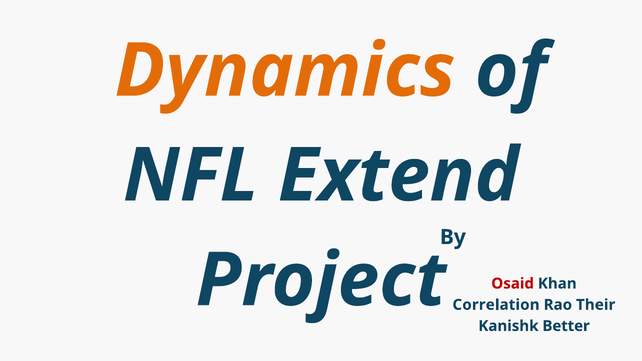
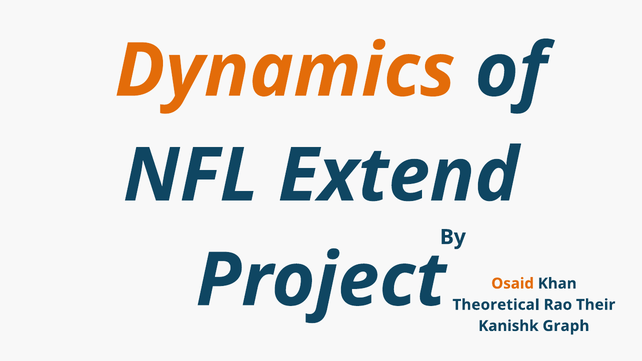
Osaid colour: red -> orange (513, 284)
Correlation: Correlation -> Theoretical (496, 305)
Better: Better -> Graph (566, 326)
